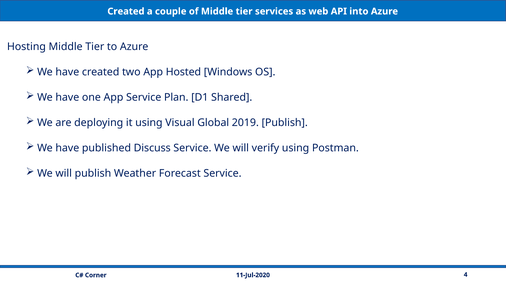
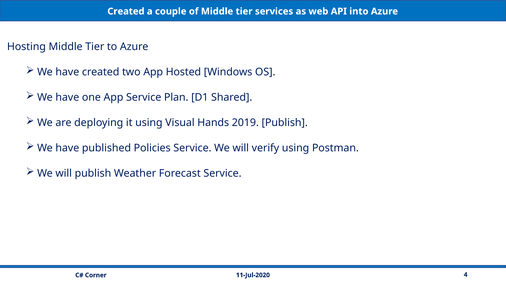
Global: Global -> Hands (213, 122)
Discuss: Discuss -> Policies (152, 148)
